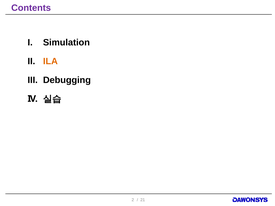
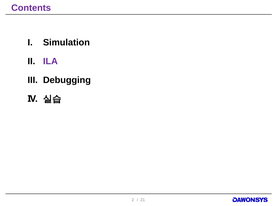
ILA colour: orange -> purple (50, 61)
